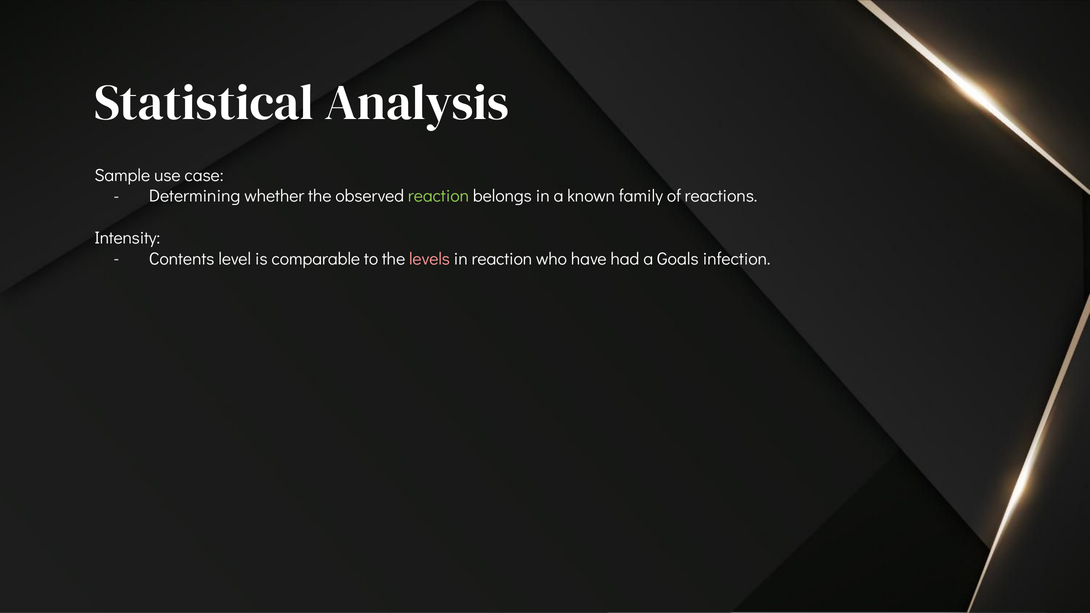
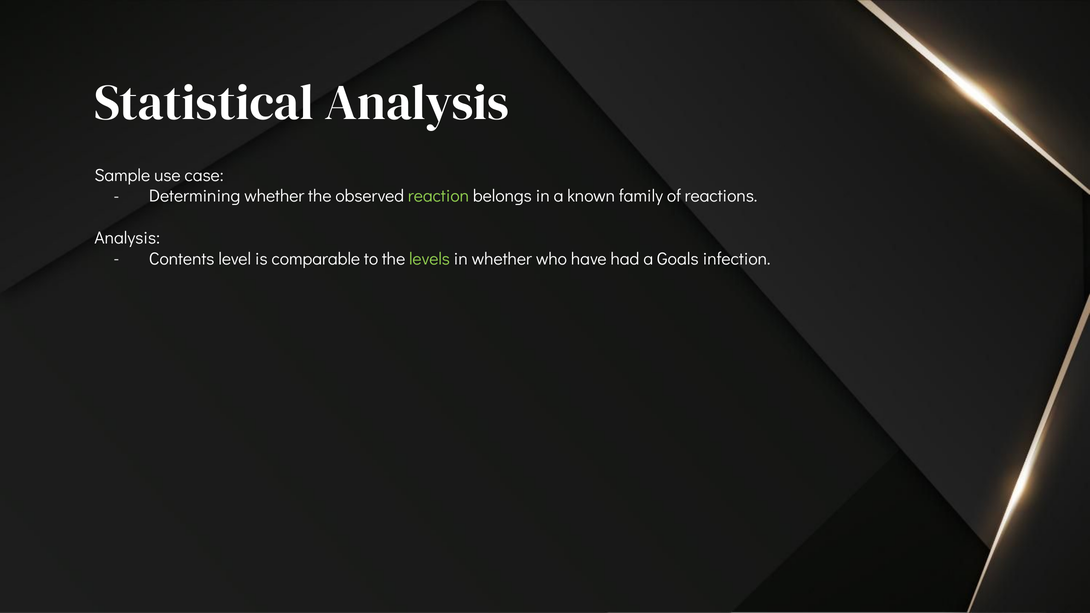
Intensity: Intensity -> Analysis (127, 238)
levels colour: pink -> light green (429, 259)
in reaction: reaction -> whether (502, 259)
